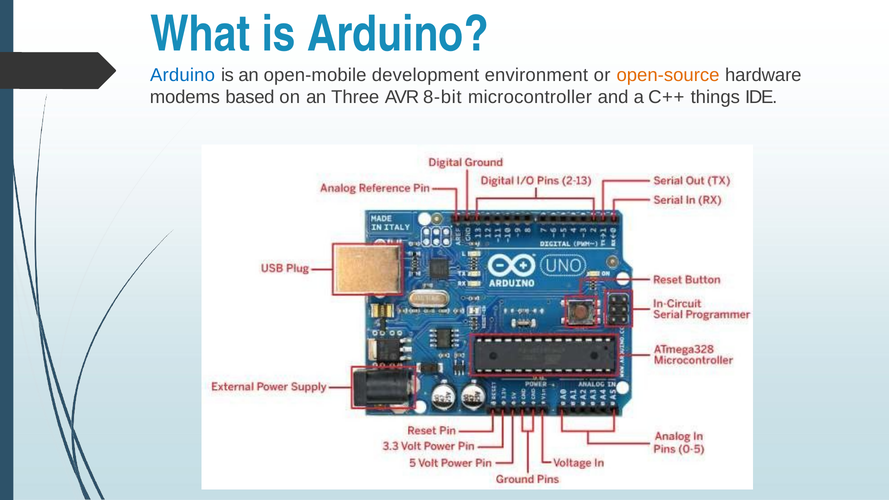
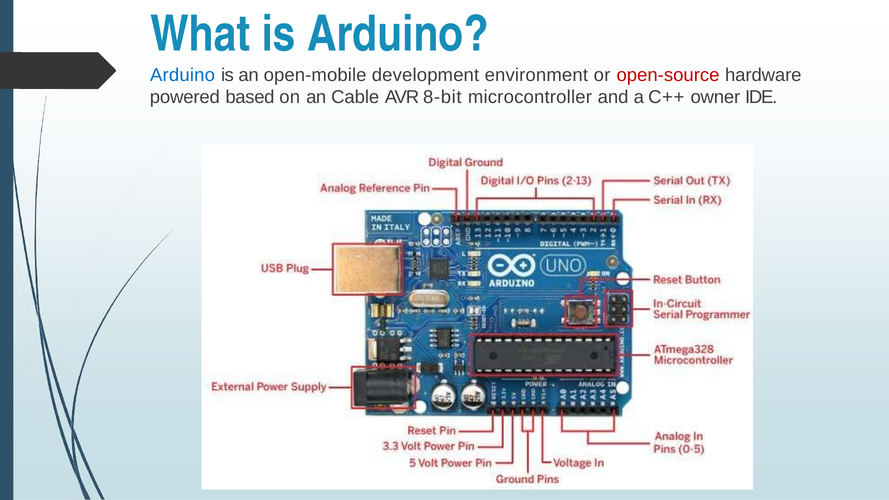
open-source colour: orange -> red (668, 75)
modems: modems -> powered (185, 97)
Three: Three -> Cable (355, 97)
things: things -> owner (715, 97)
